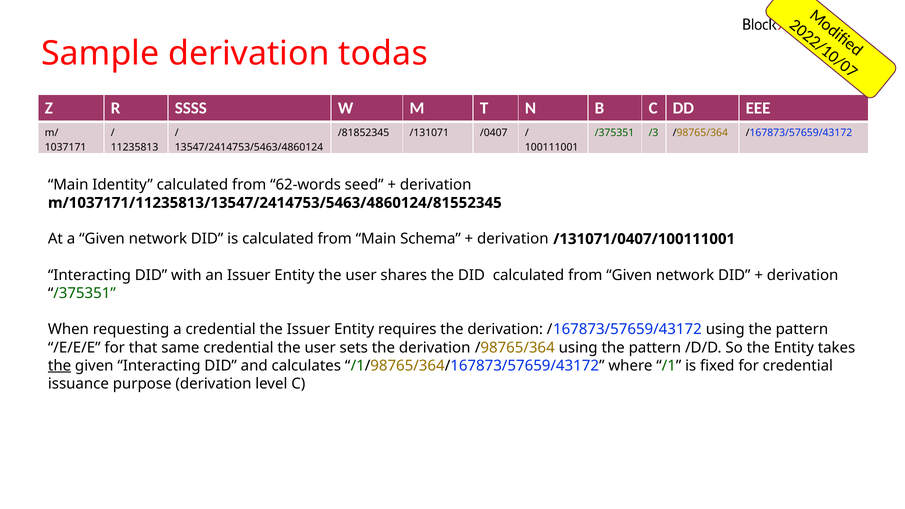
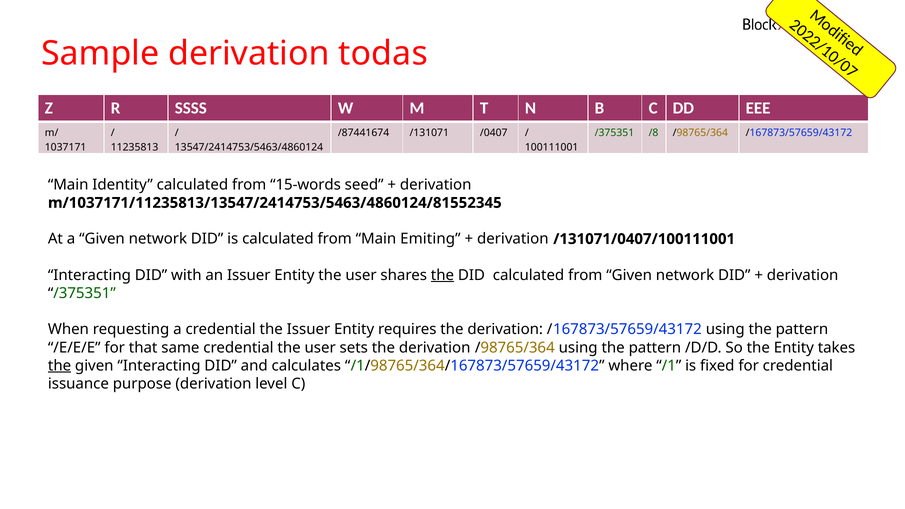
/81852345: /81852345 -> /87441674 (364, 133)
/3: /3 -> /8 (654, 133)
62-words: 62-words -> 15-words (306, 185)
Schema: Schema -> Emiting (430, 239)
the underline: none -> present (442, 275)
